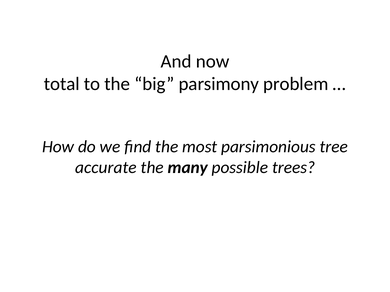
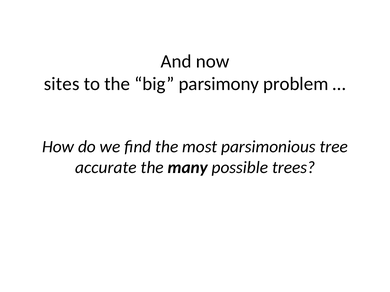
total: total -> sites (62, 84)
